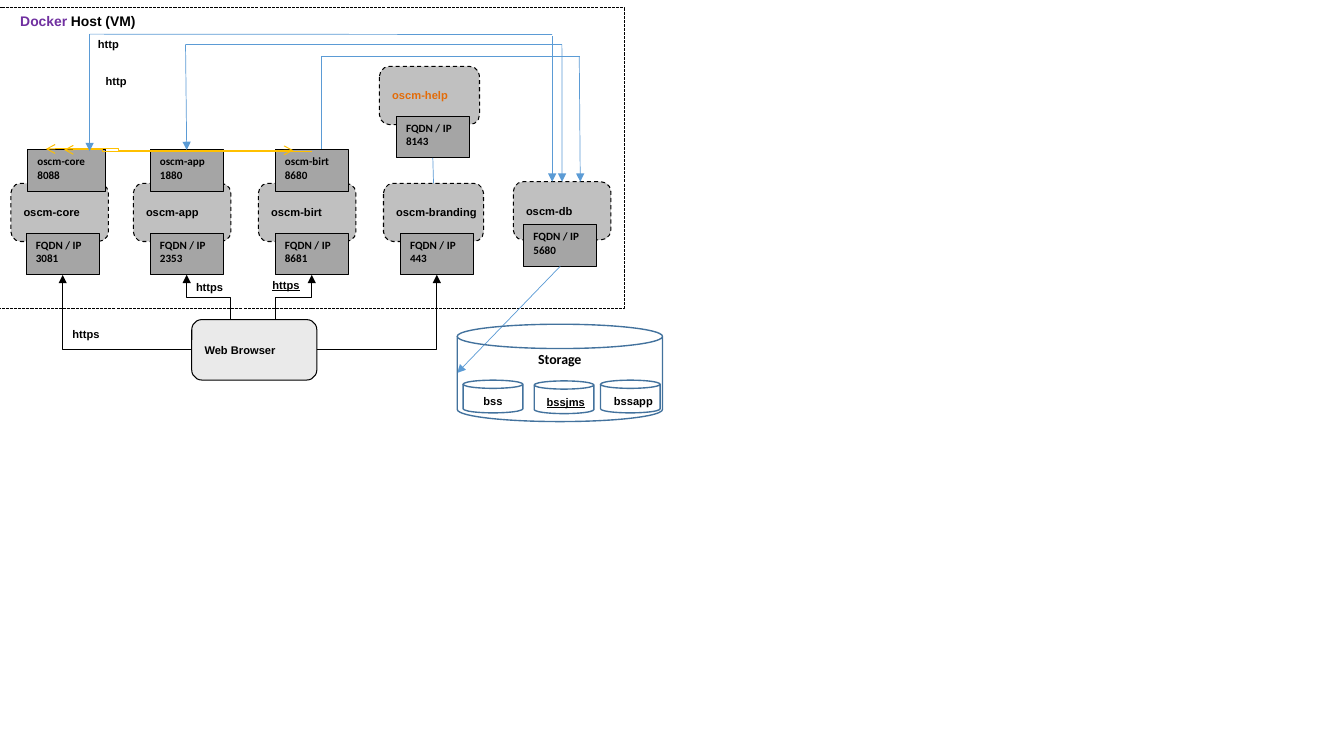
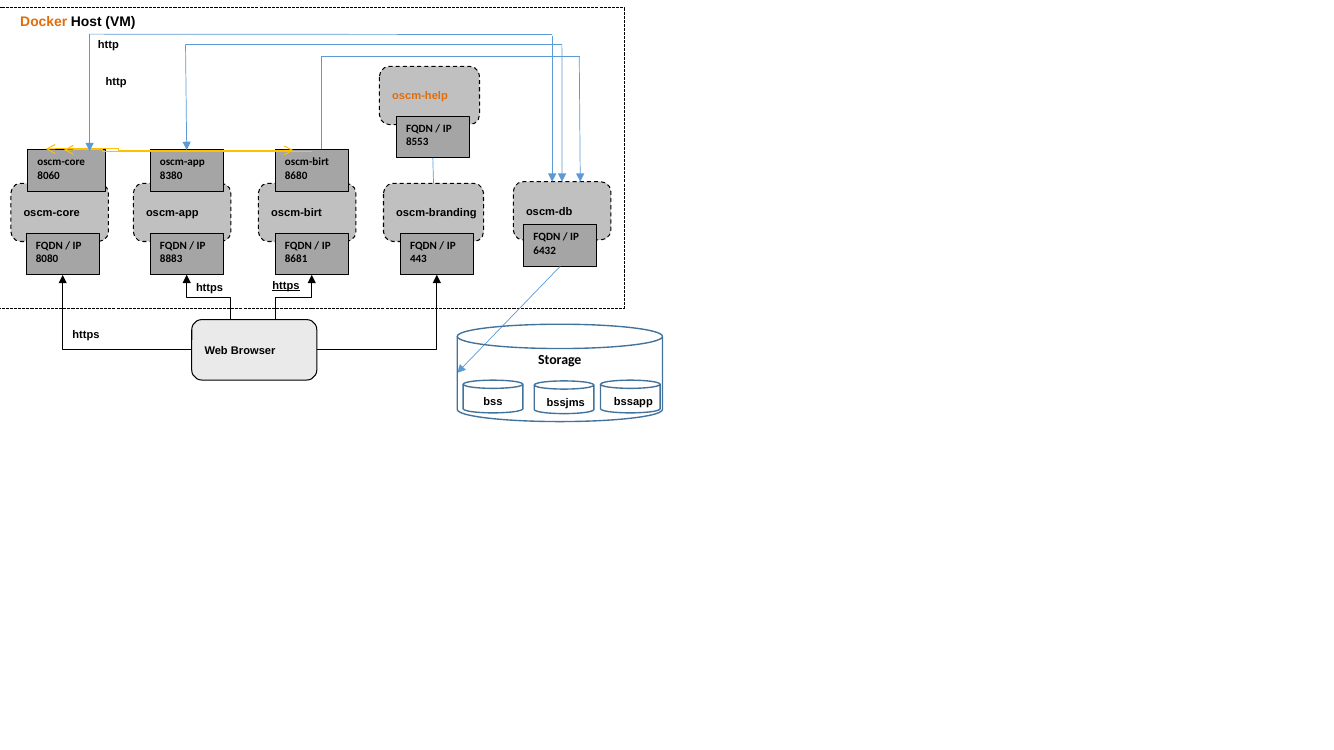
Docker colour: purple -> orange (44, 22)
8143: 8143 -> 8553 (417, 142)
8088: 8088 -> 8060 (49, 176)
1880: 1880 -> 8380 (171, 176)
5680: 5680 -> 6432 (545, 251)
2353: 2353 -> 8883 (171, 259)
3081: 3081 -> 8080 (47, 259)
bssjms underline: present -> none (566, 403)
